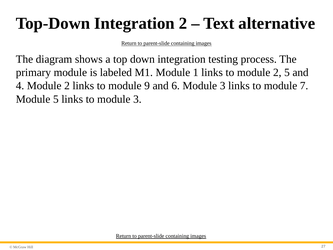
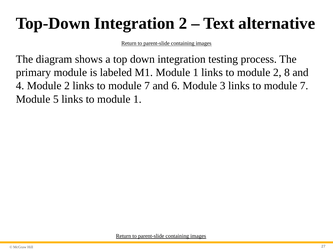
2 5: 5 -> 8 (287, 72)
9: 9 -> 7 (147, 86)
to module 3: 3 -> 1 (137, 99)
